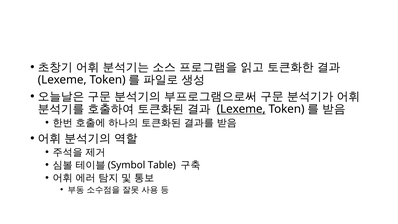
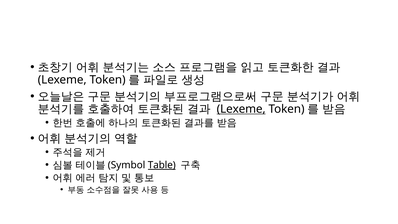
Table underline: none -> present (162, 165)
